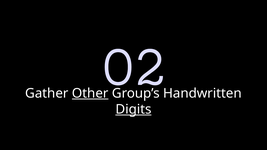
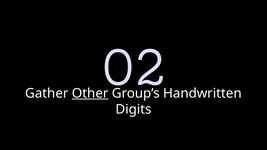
Digits underline: present -> none (133, 109)
